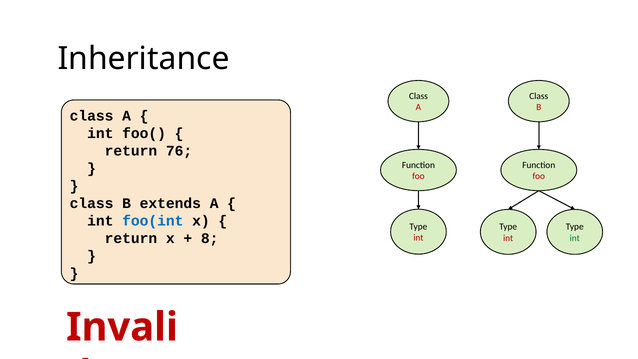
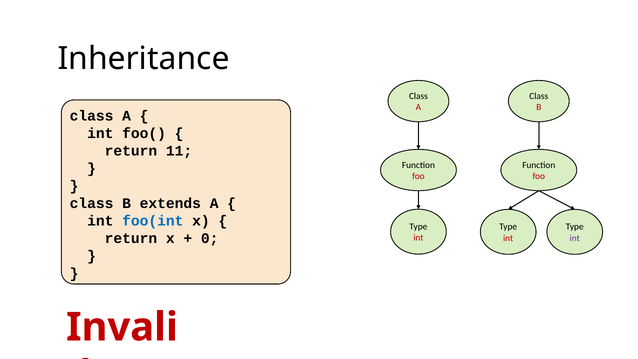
76: 76 -> 11 (179, 151)
8: 8 -> 0 (210, 238)
int colour: green -> purple (575, 238)
